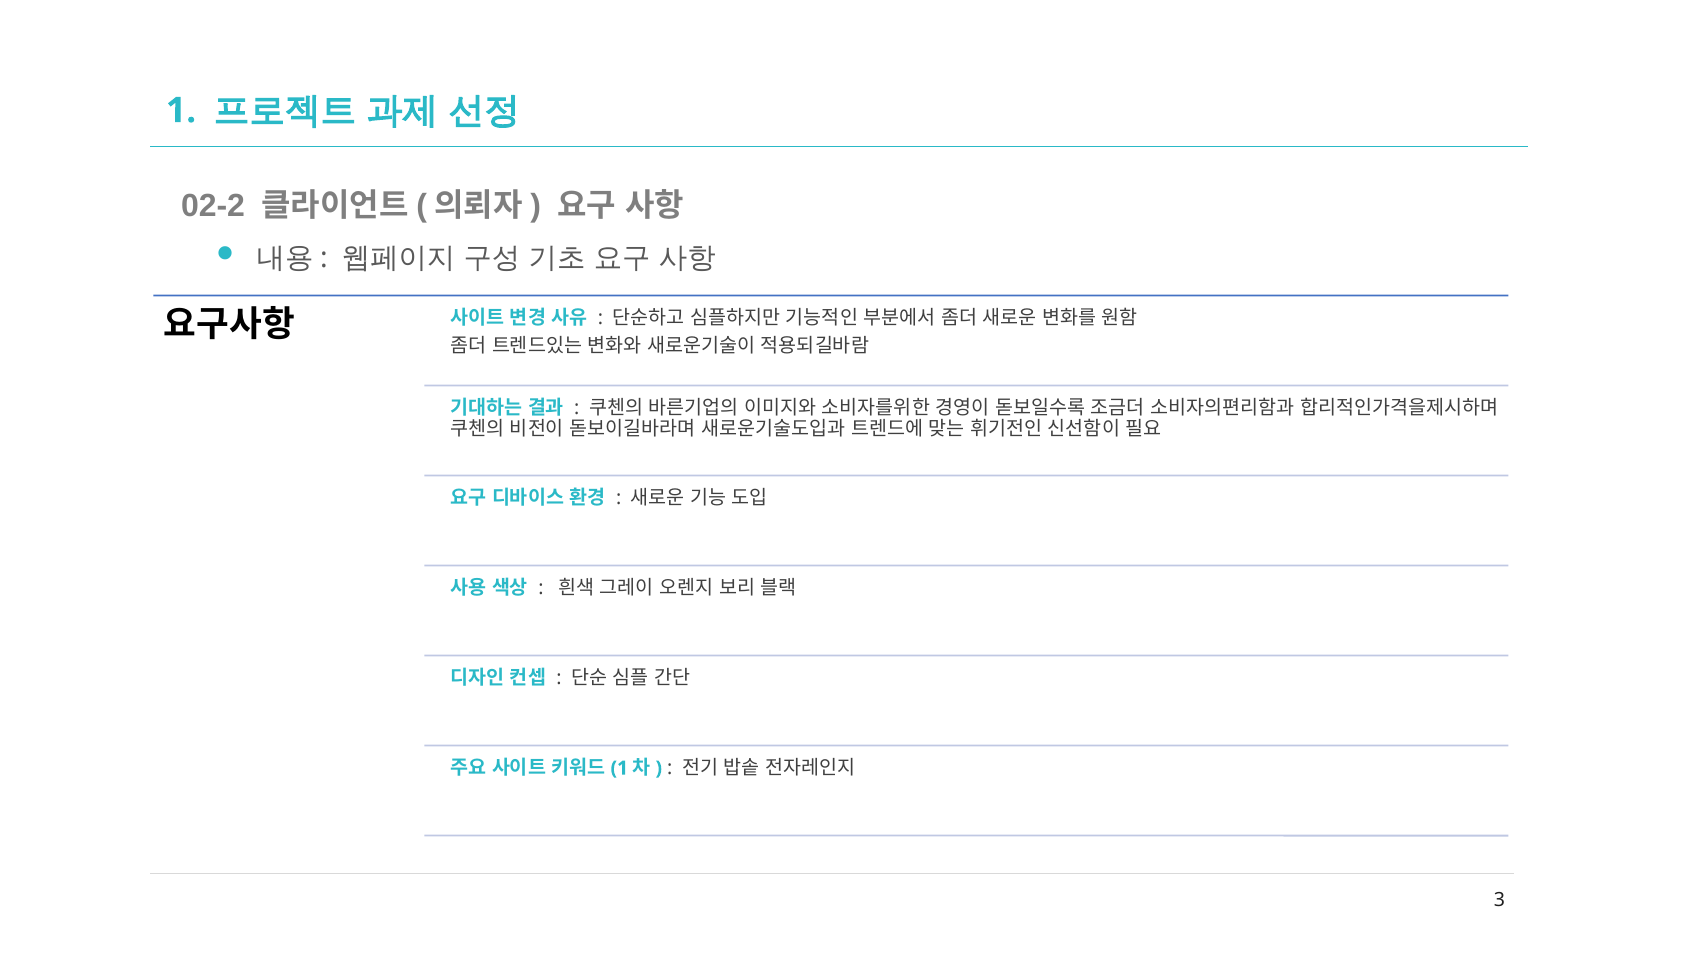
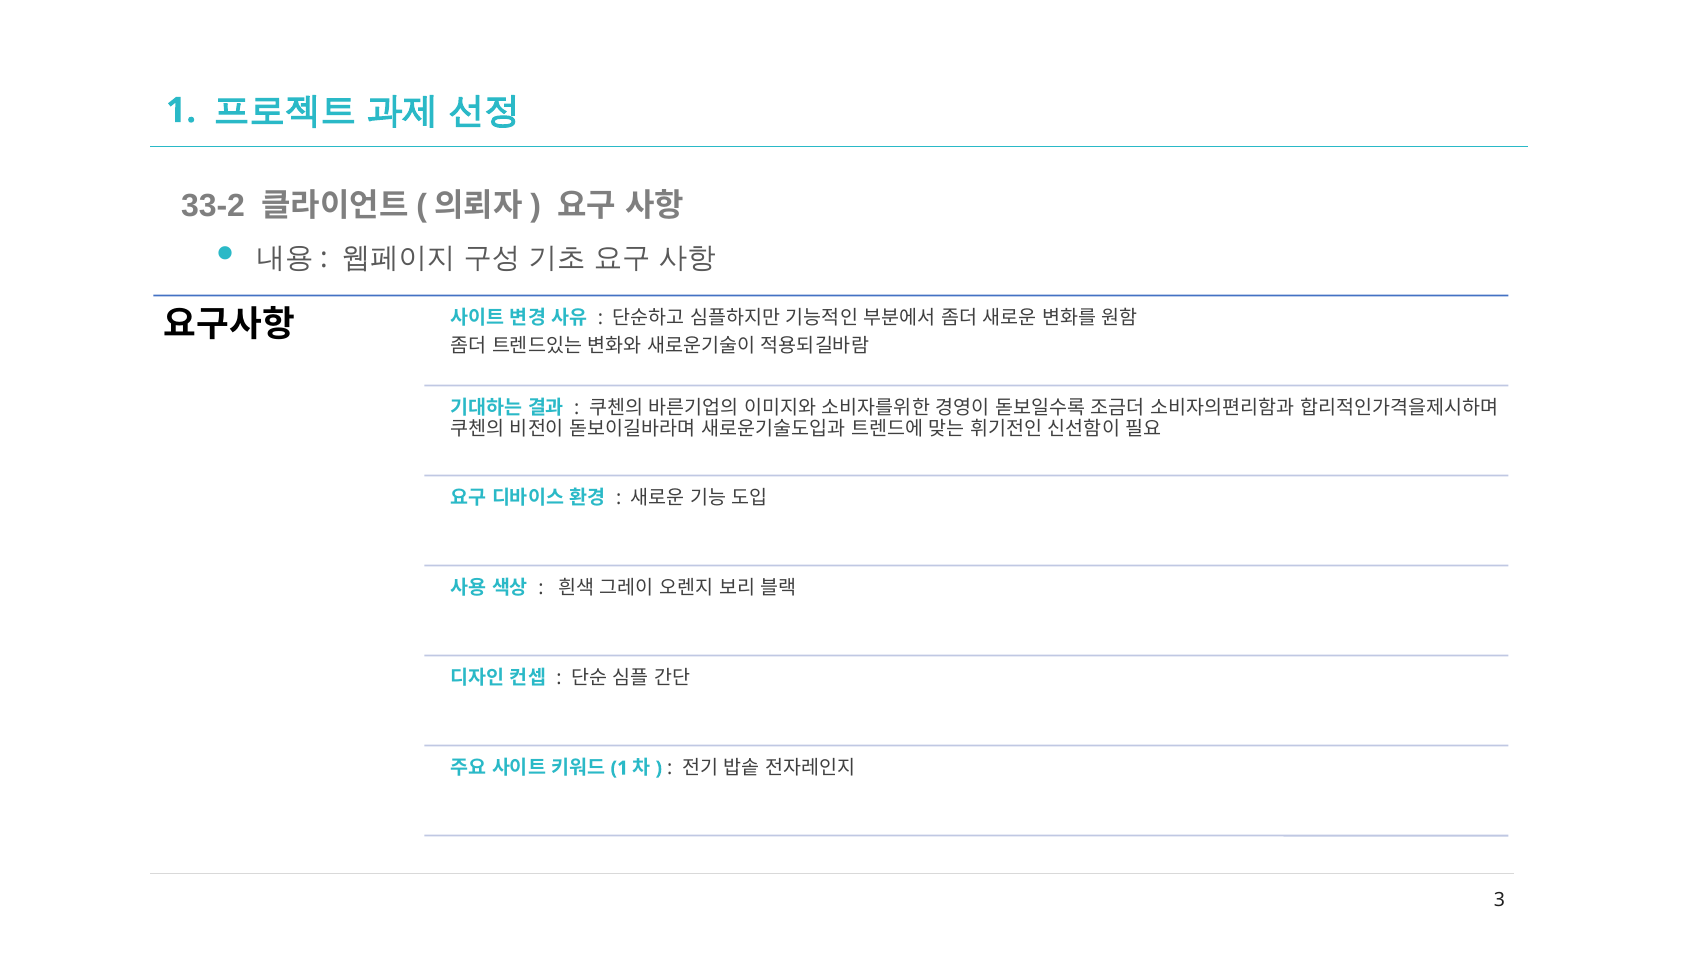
02-2: 02-2 -> 33-2 (213, 205)
